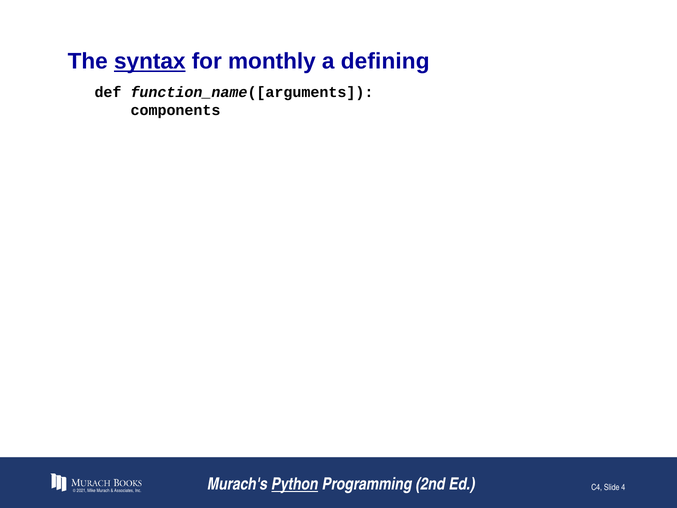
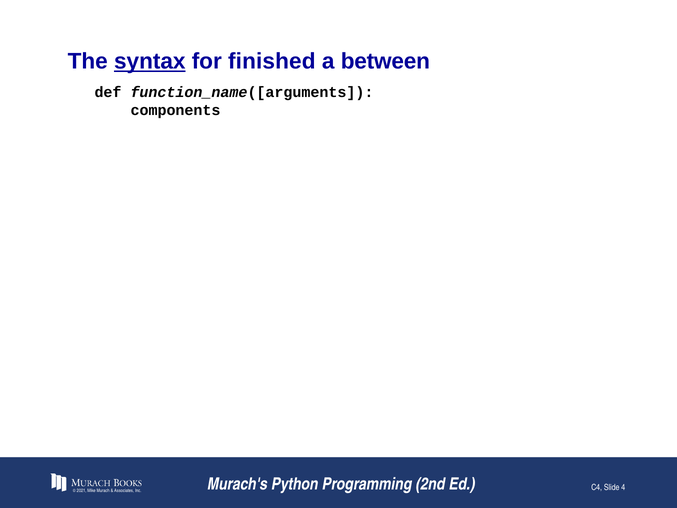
monthly: monthly -> finished (272, 62)
defining: defining -> between (385, 62)
Python underline: present -> none (295, 484)
